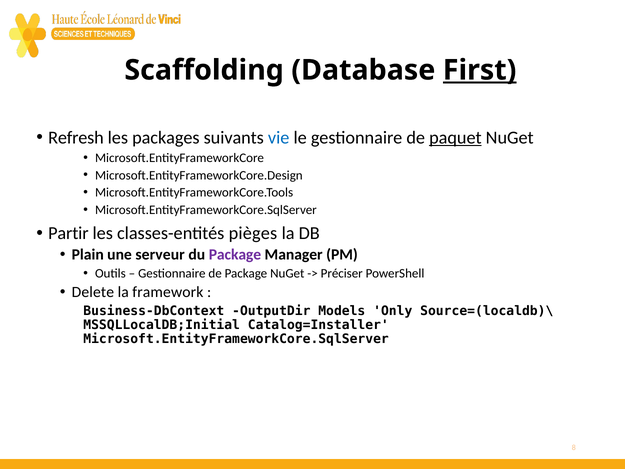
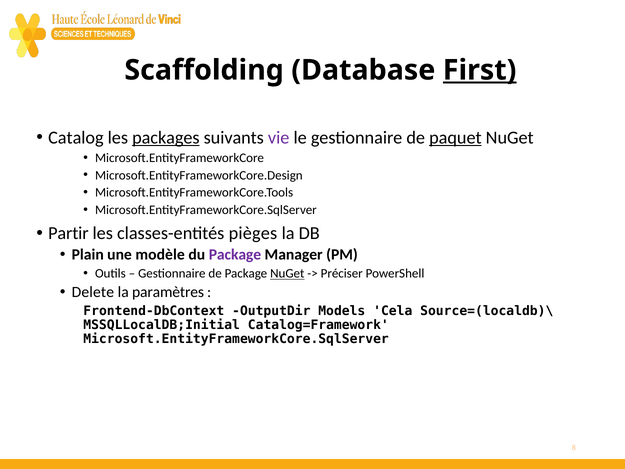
Refresh: Refresh -> Catalog (76, 138)
packages underline: none -> present (166, 138)
vie colour: blue -> purple (279, 138)
serveur: serveur -> modèle (160, 255)
NuGet underline: none -> present (287, 273)
framework: framework -> paramètres (168, 292)
Business-DbContext: Business-DbContext -> Frontend-DbContext (154, 311)
Only: Only -> Cela (393, 311)
Catalog=Installer: Catalog=Installer -> Catalog=Framework (318, 325)
